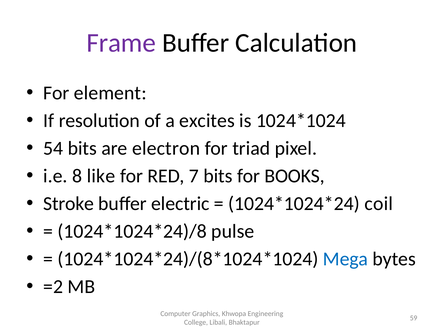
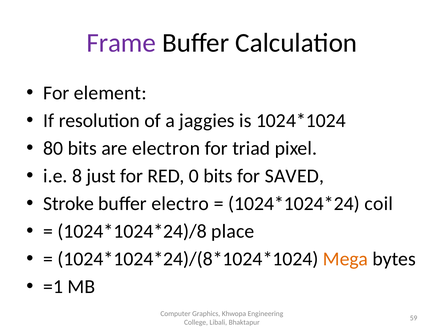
excites: excites -> jaggies (207, 121)
54: 54 -> 80 (53, 148)
like: like -> just (101, 176)
7: 7 -> 0 (194, 176)
BOOKS: BOOKS -> SAVED (294, 176)
electric: electric -> electro (180, 204)
pulse: pulse -> place (233, 231)
Mega colour: blue -> orange (345, 259)
=2: =2 -> =1 (53, 287)
